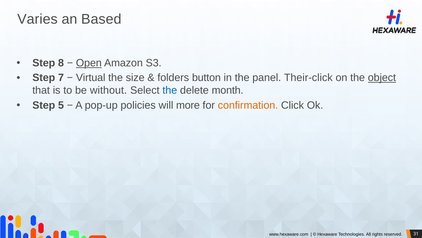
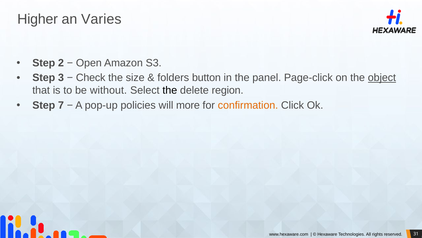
Varies: Varies -> Higher (38, 19)
Based: Based -> Varies (101, 19)
8: 8 -> 2 (61, 63)
Open underline: present -> none (89, 63)
7: 7 -> 3 (61, 78)
Virtual: Virtual -> Check (91, 78)
Their-click: Their-click -> Page-click (308, 78)
the colour: blue -> black (170, 90)
month: month -> region (228, 90)
5: 5 -> 7 (61, 105)
